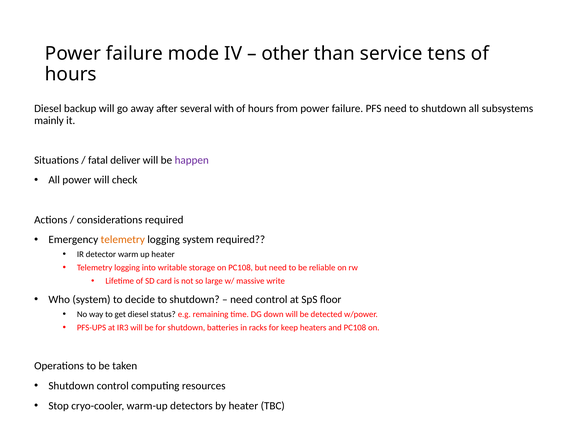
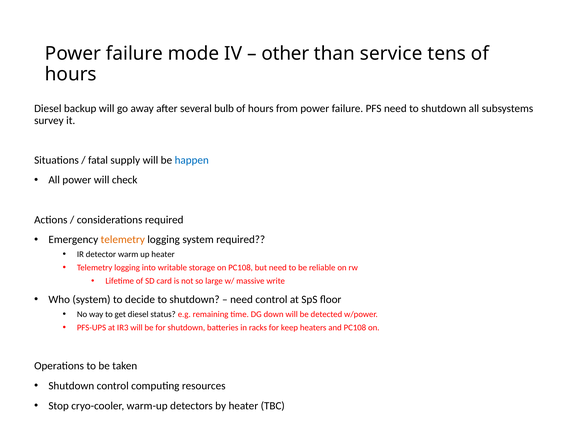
with: with -> bulb (224, 109)
mainly: mainly -> survey (49, 121)
deliver: deliver -> supply (125, 160)
happen colour: purple -> blue (192, 160)
